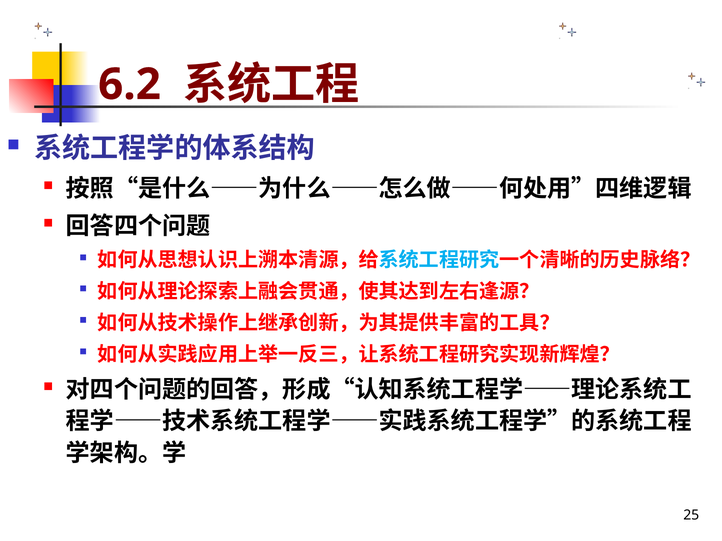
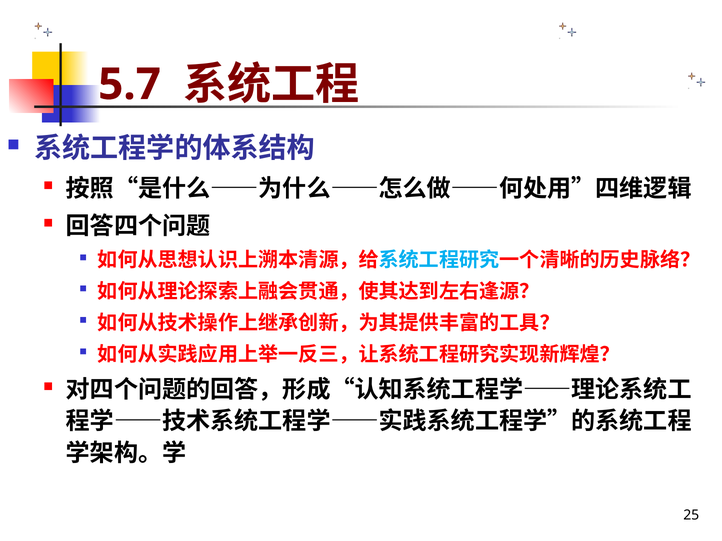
6.2: 6.2 -> 5.7 (130, 85)
